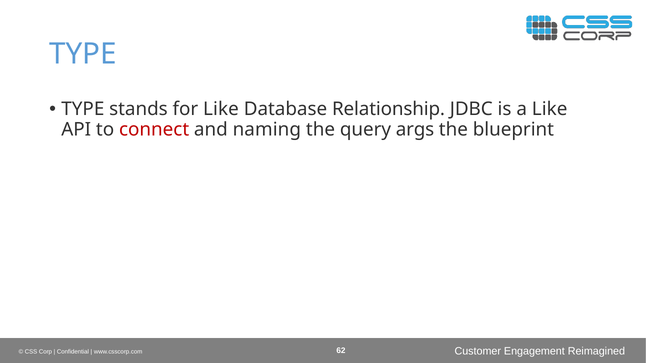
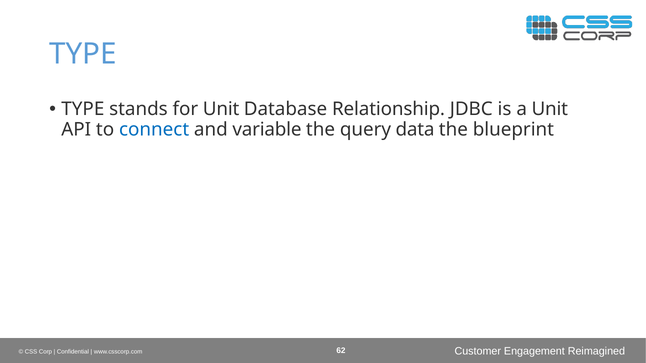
for Like: Like -> Unit (221, 109)
a Like: Like -> Unit (550, 109)
connect colour: red -> blue (154, 130)
naming: naming -> variable (267, 130)
args: args -> data (415, 130)
